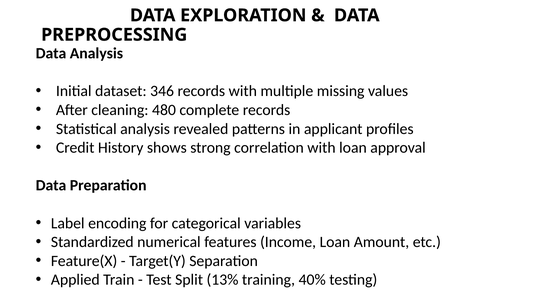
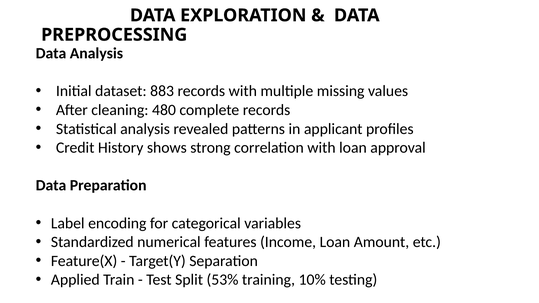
346: 346 -> 883 (162, 91)
13%: 13% -> 53% (223, 280)
40%: 40% -> 10% (312, 280)
